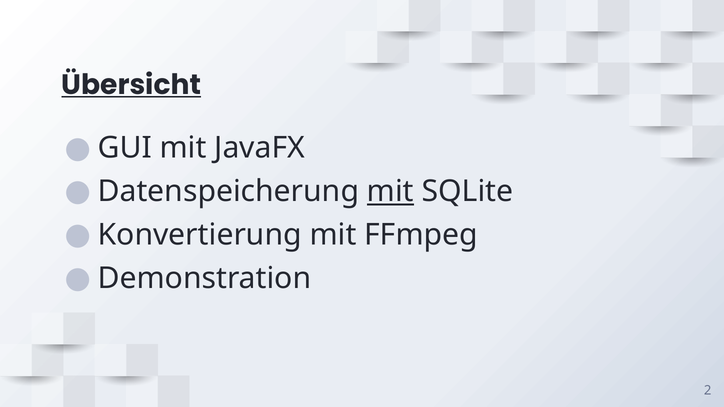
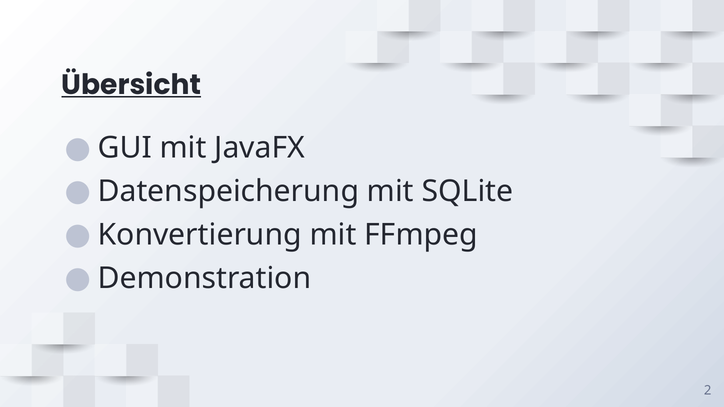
mit underline: present -> none (390, 192)
